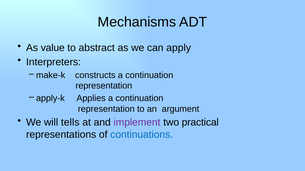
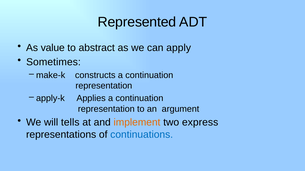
Mechanisms: Mechanisms -> Represented (137, 22)
Interpreters: Interpreters -> Sometimes (53, 62)
implement colour: purple -> orange (137, 123)
practical: practical -> express (200, 123)
